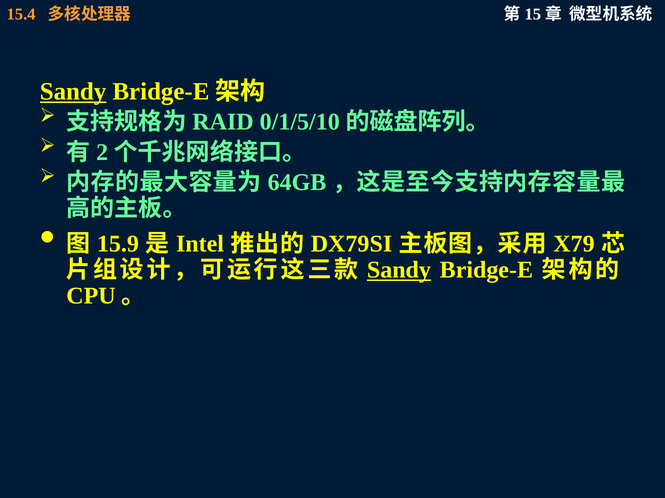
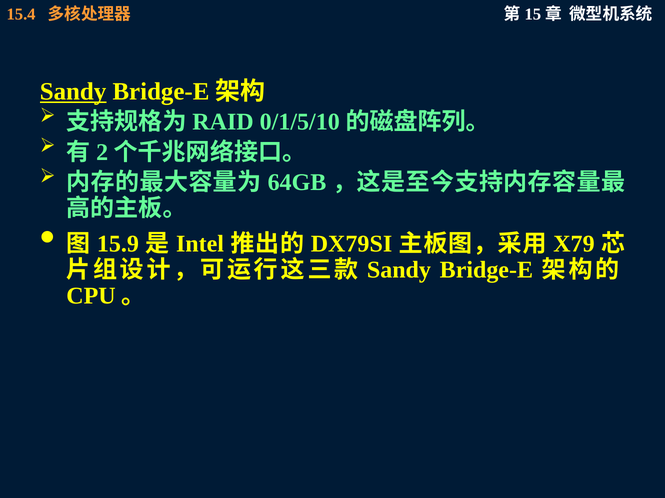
Sandy underline: present -> none (399, 270)
